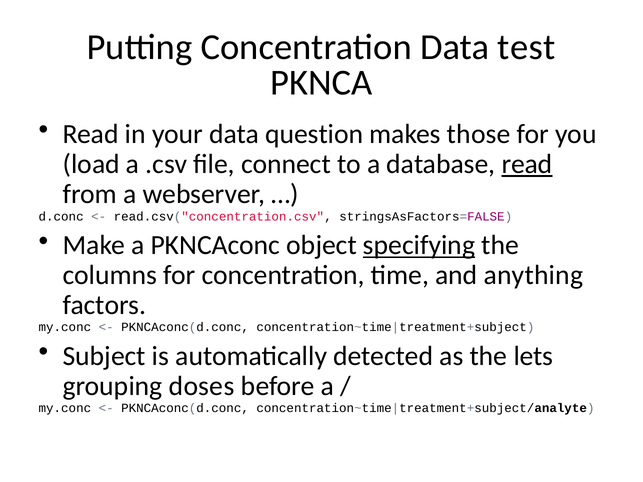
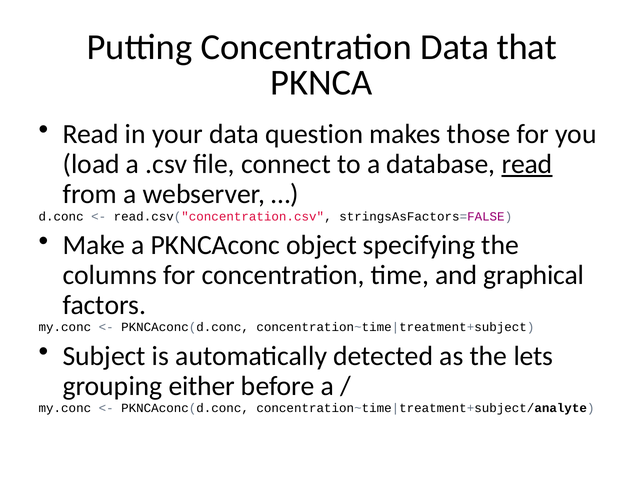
test: test -> that (527, 47)
specifying underline: present -> none (419, 245)
anything: anything -> graphical (534, 275)
doses: doses -> either (202, 386)
